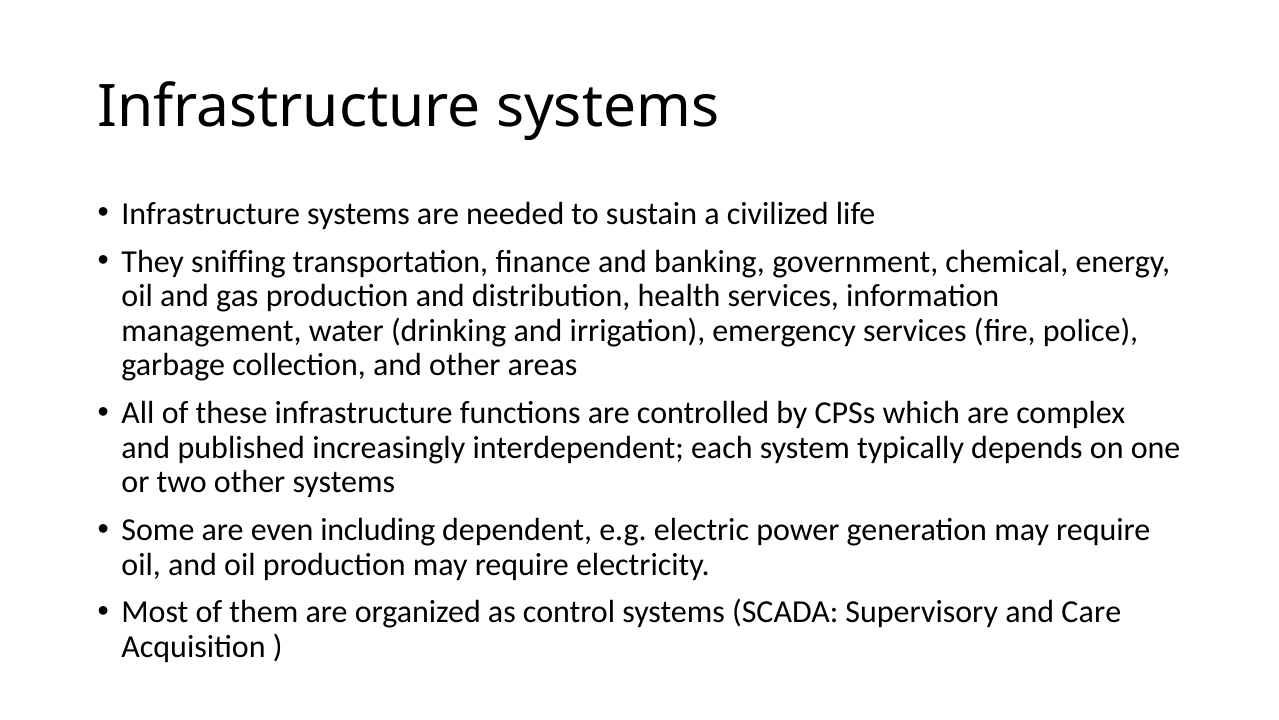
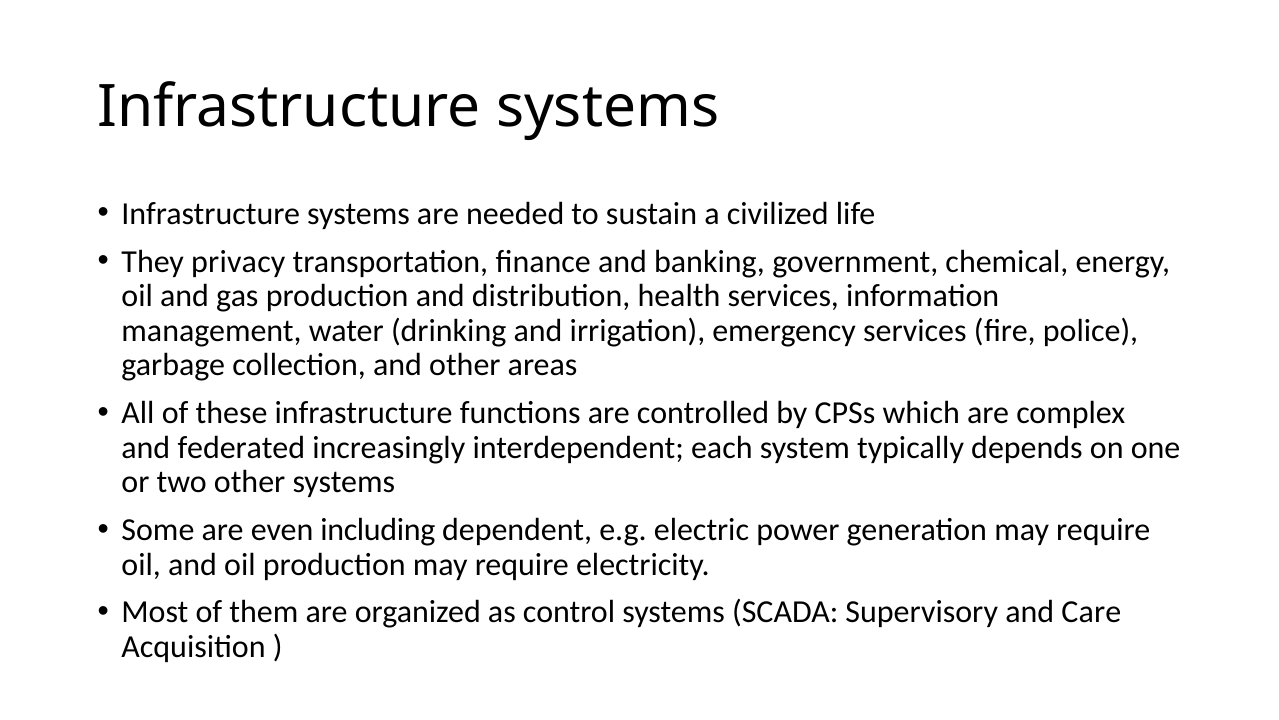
sniffing: sniffing -> privacy (238, 261)
published: published -> federated (241, 447)
